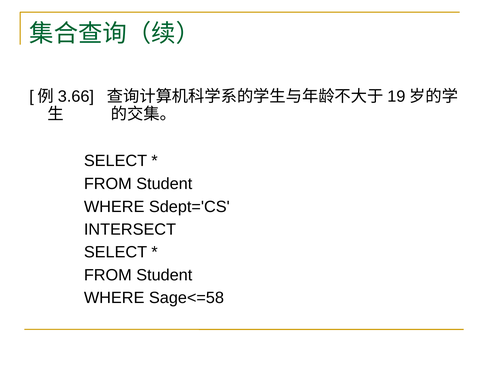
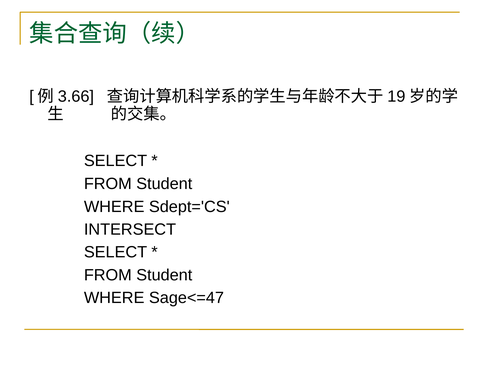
Sage<=58: Sage<=58 -> Sage<=47 (186, 298)
